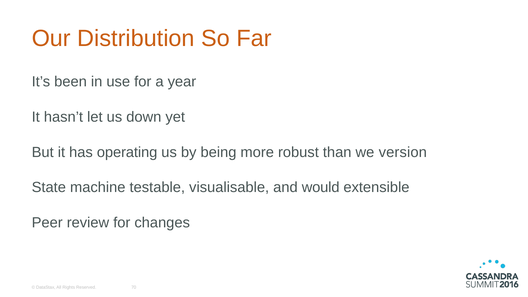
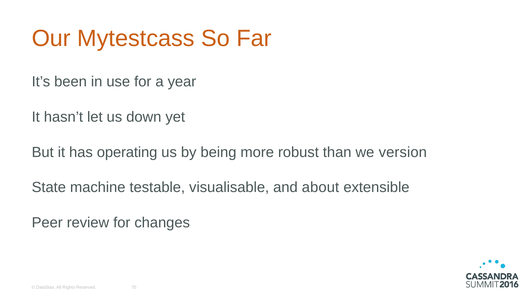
Distribution: Distribution -> Mytestcass (136, 38)
would: would -> about (320, 187)
